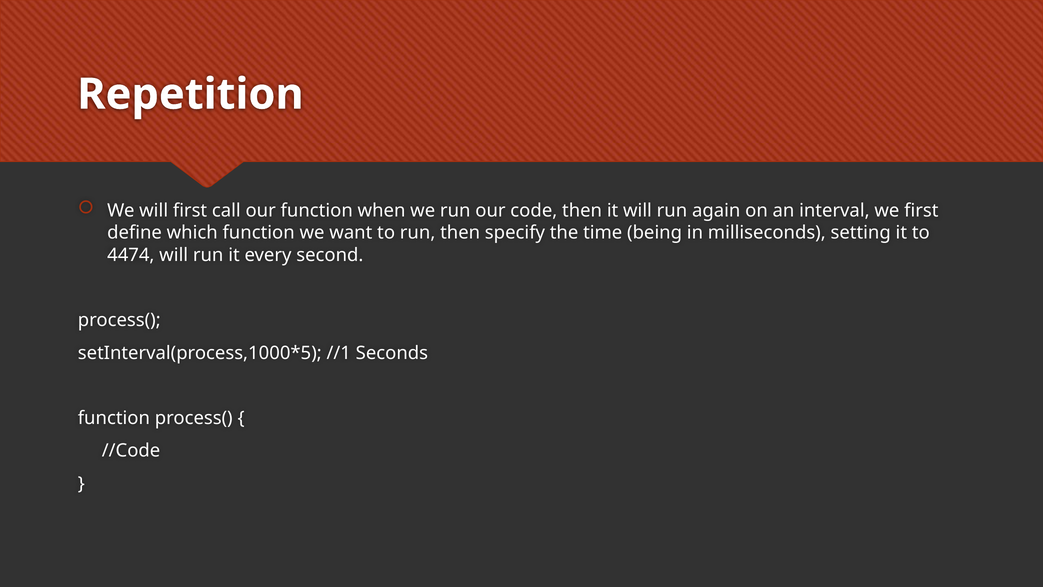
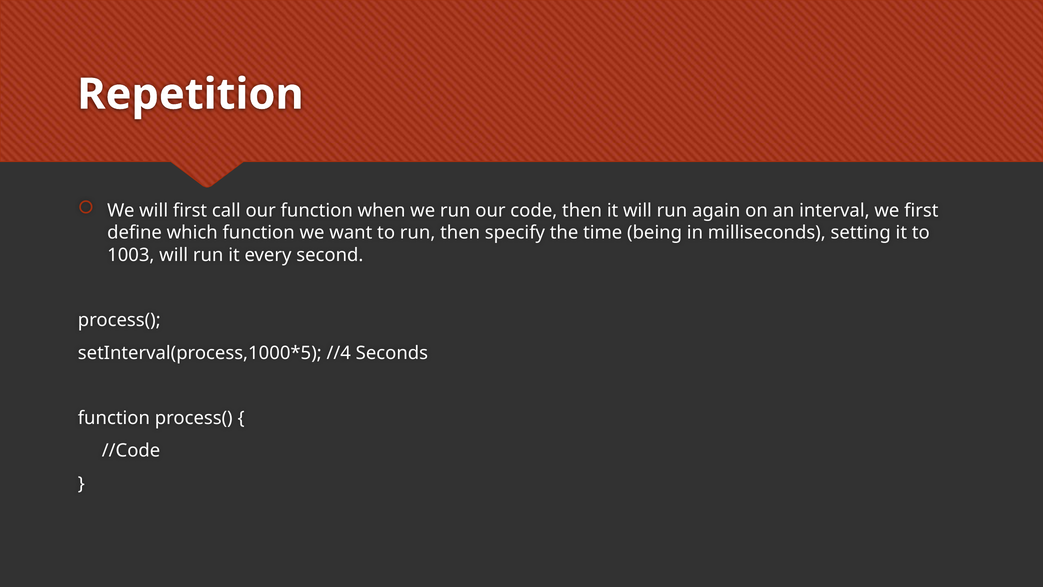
4474: 4474 -> 1003 (131, 255)
//1: //1 -> //4 (339, 353)
